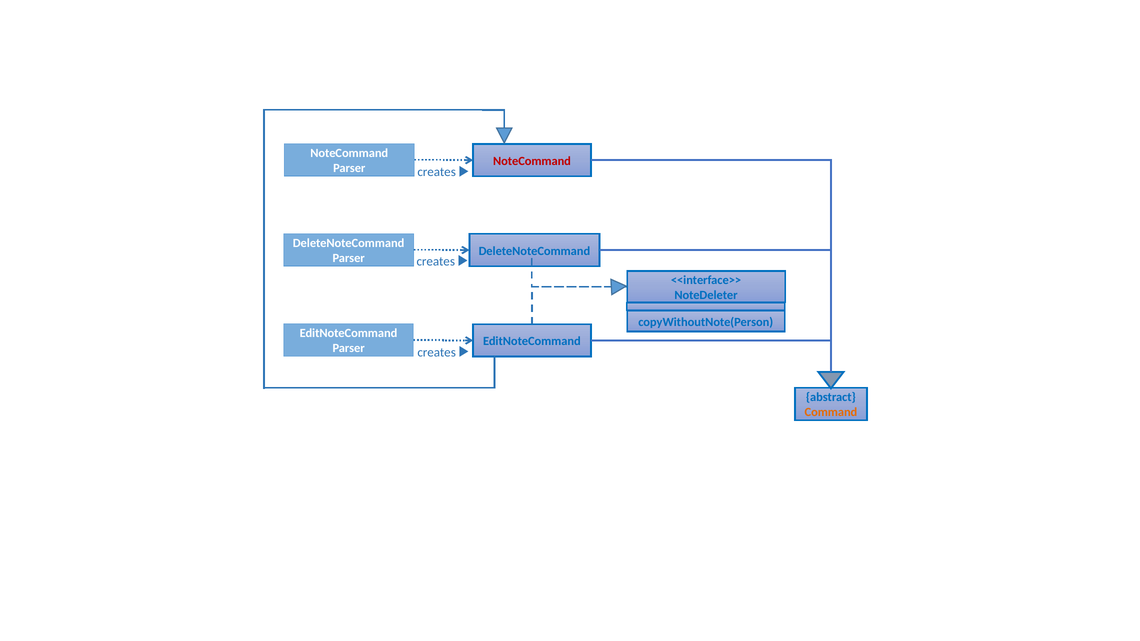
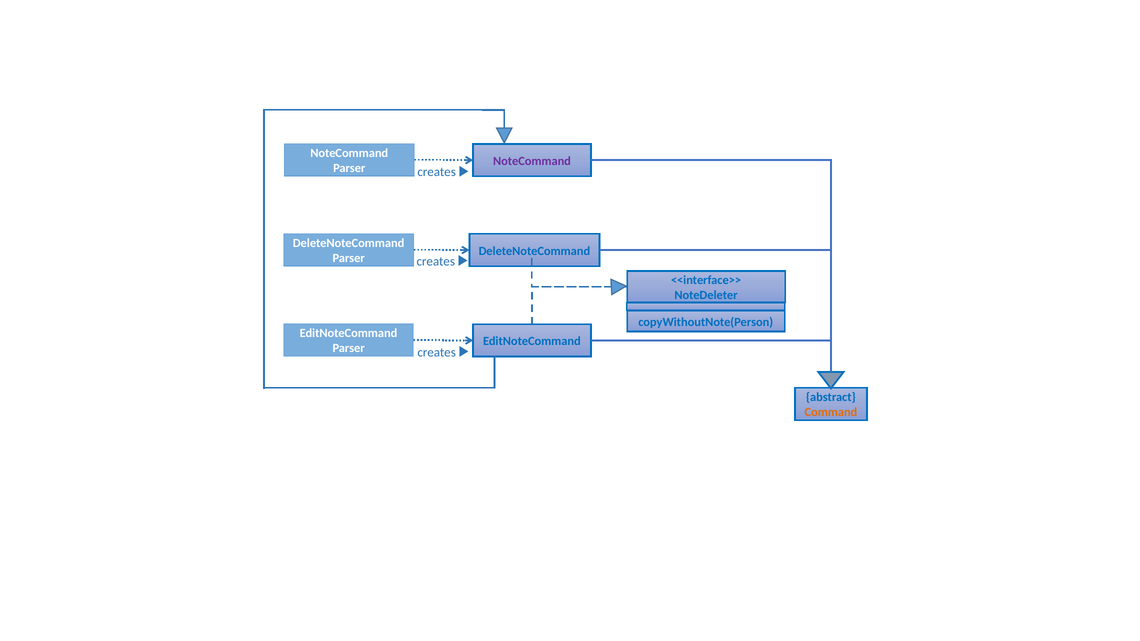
NoteCommand colour: red -> purple (532, 161)
